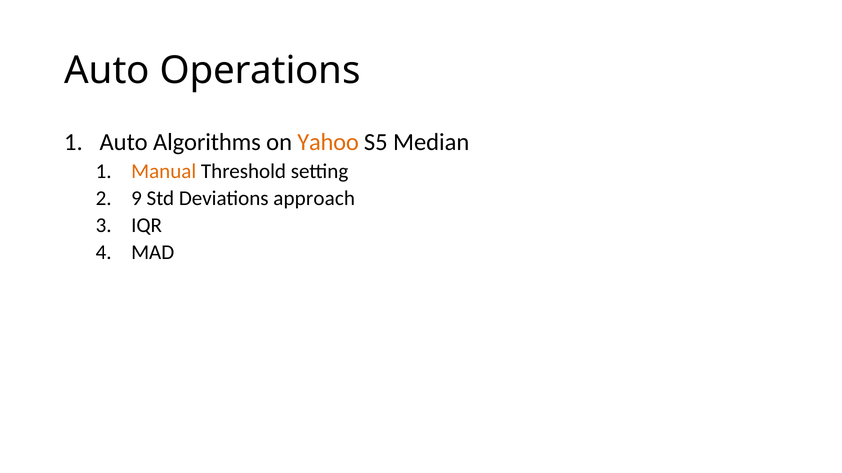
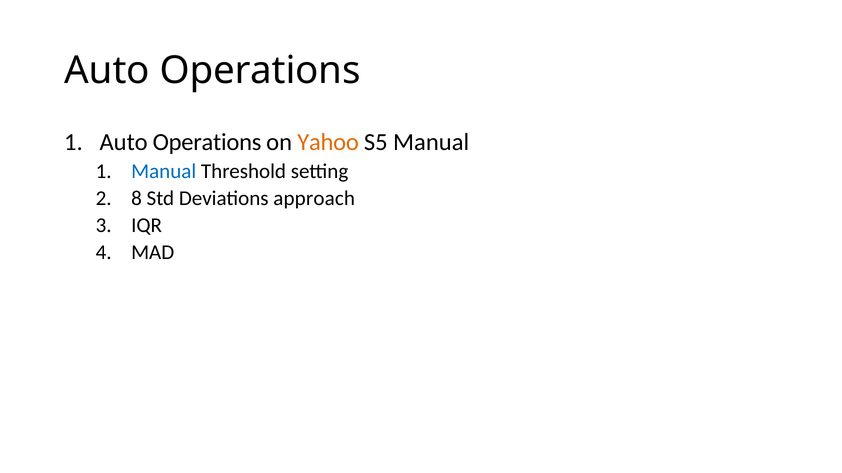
Algorithms: Algorithms -> Operations (207, 142)
S5 Median: Median -> Manual (431, 142)
Manual colour: orange -> blue (164, 171)
9: 9 -> 8 (137, 198)
